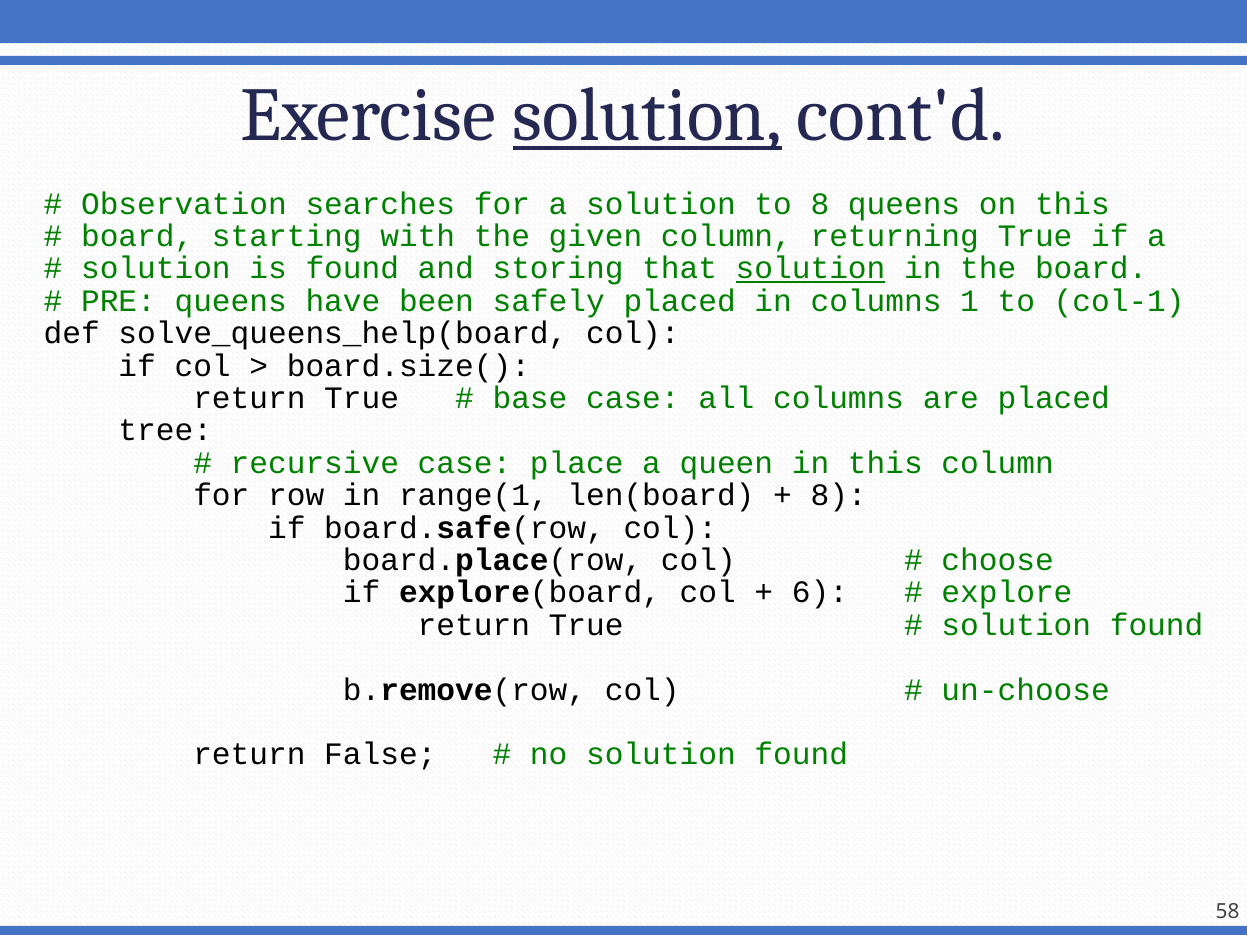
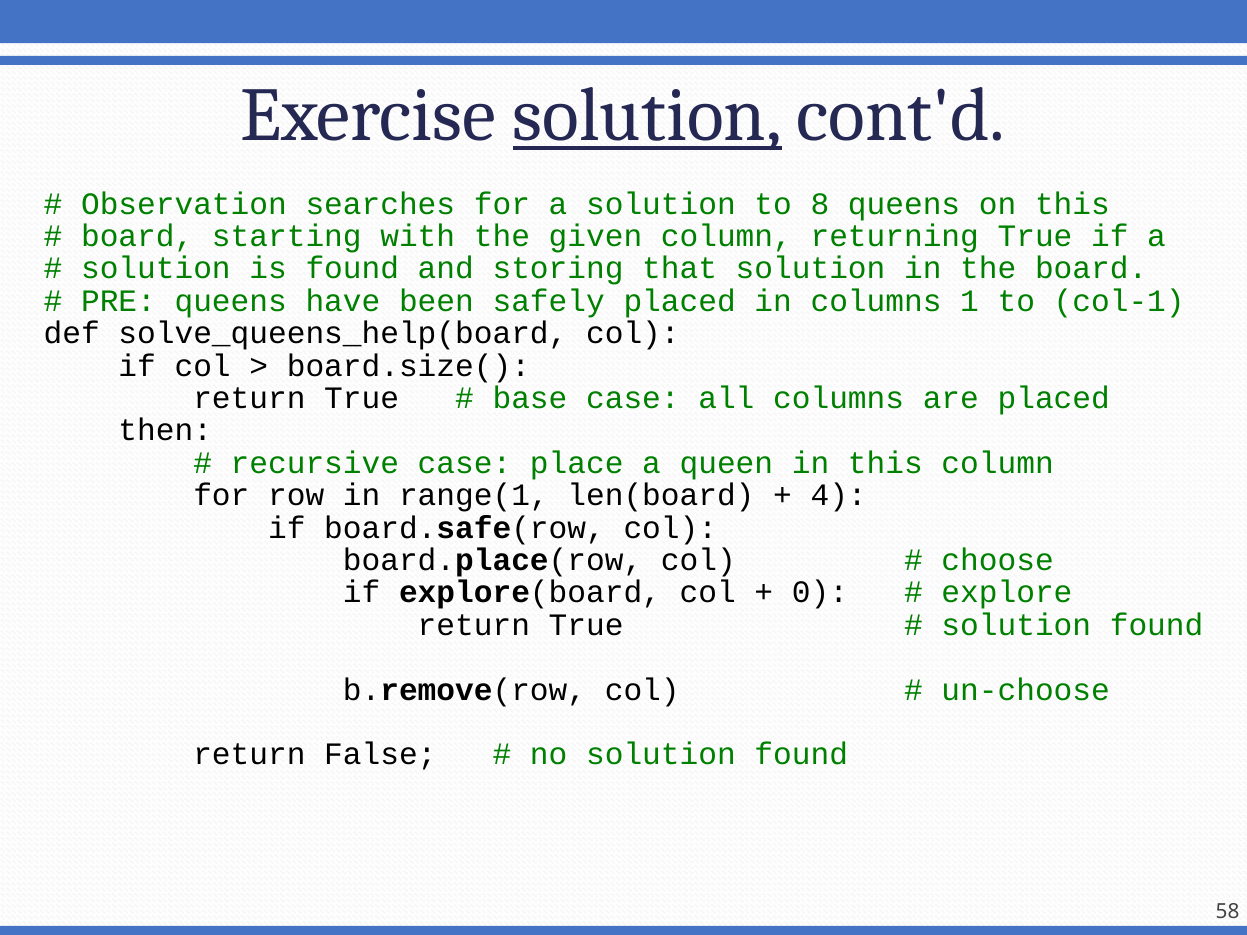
solution underline: present -> none (811, 269)
tree: tree -> then (165, 431)
8: 8 -> 4 (839, 496)
6: 6 -> 0 (820, 593)
